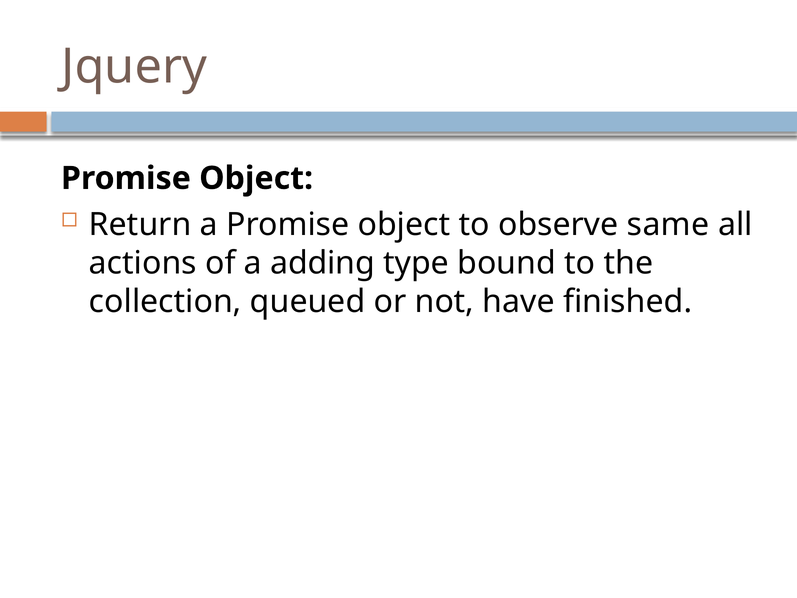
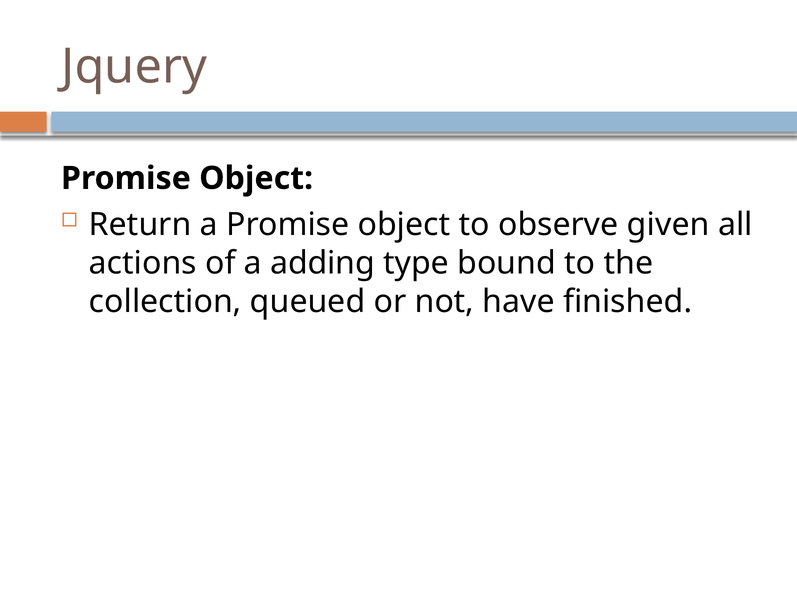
same: same -> given (668, 225)
